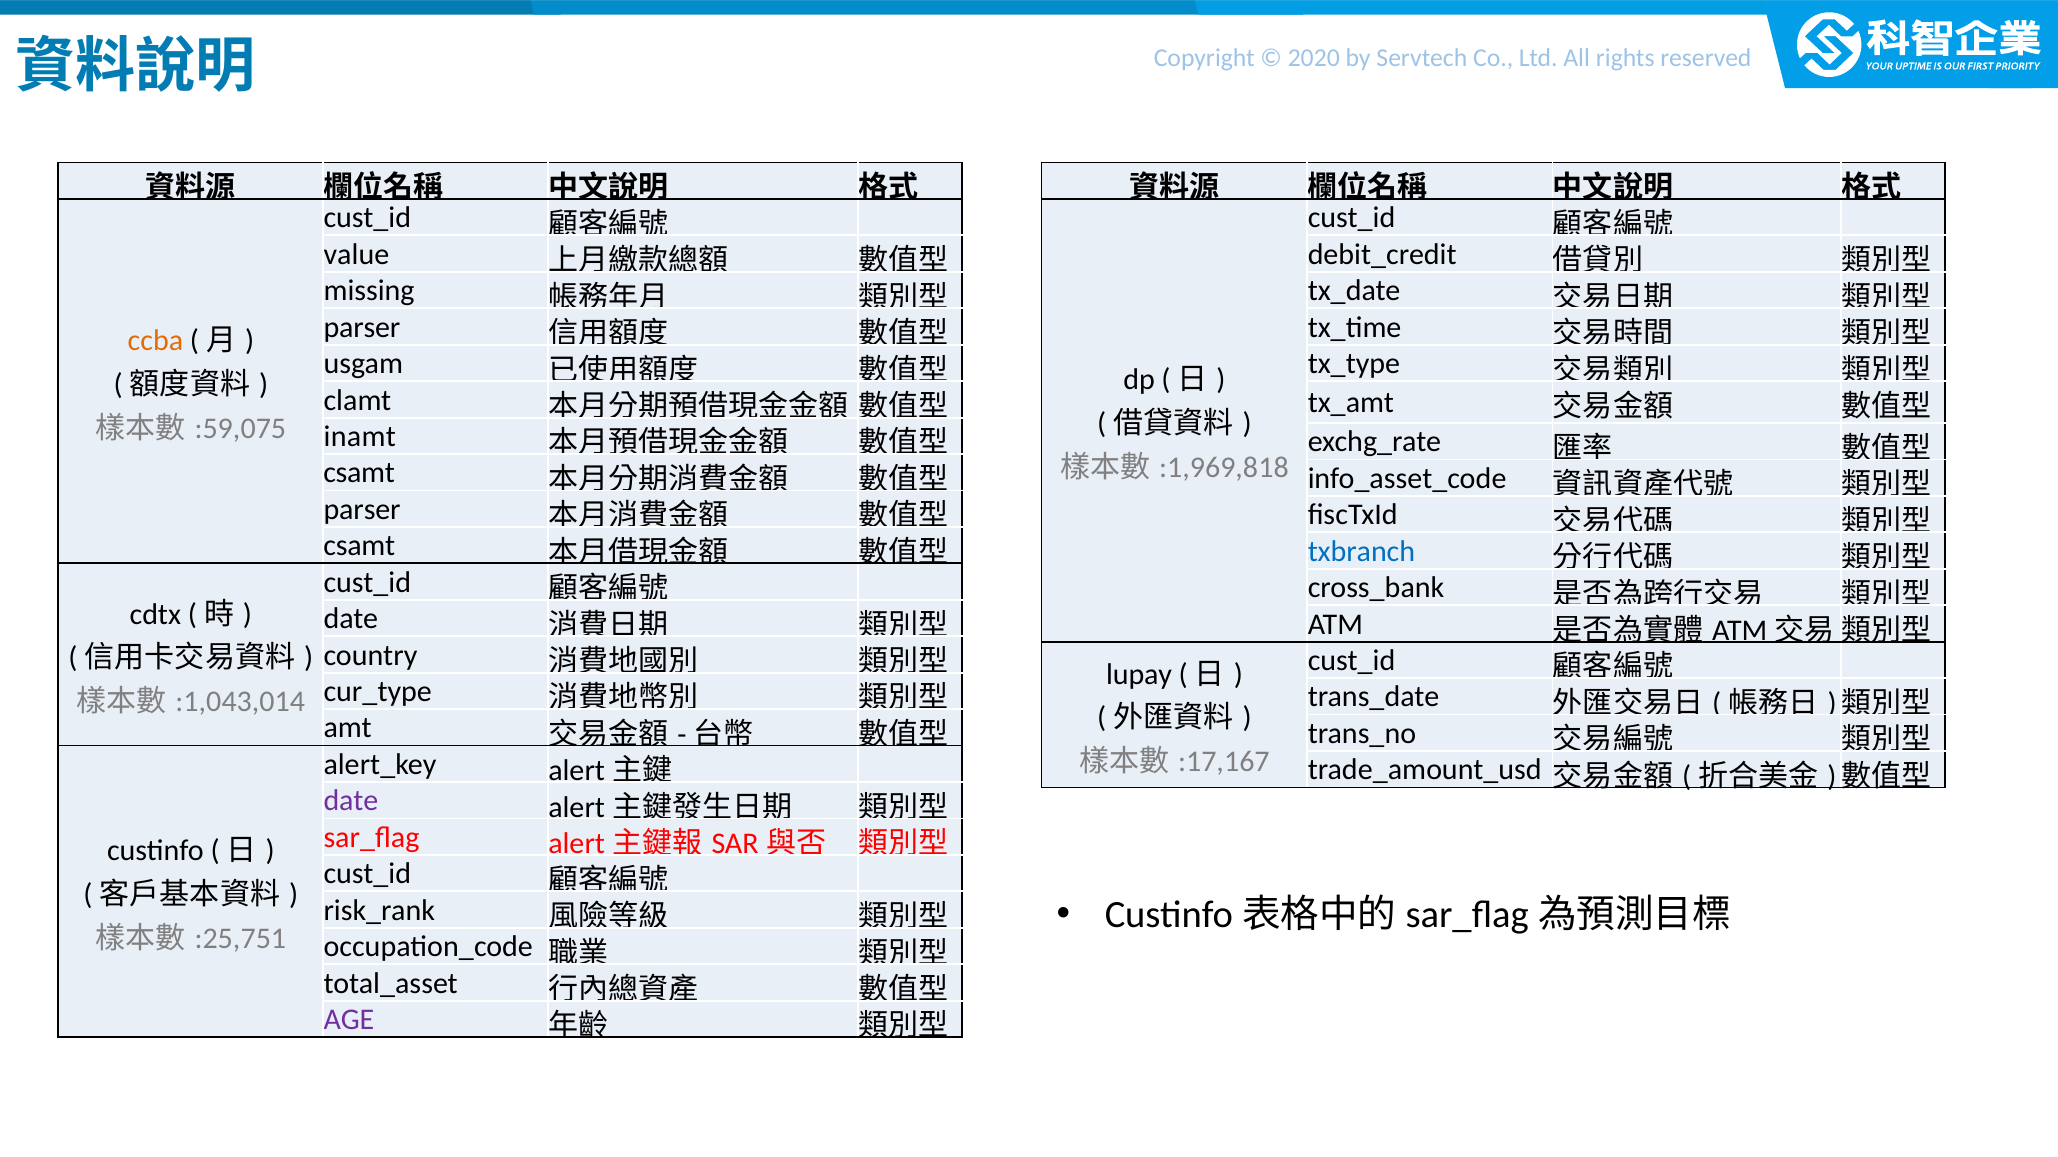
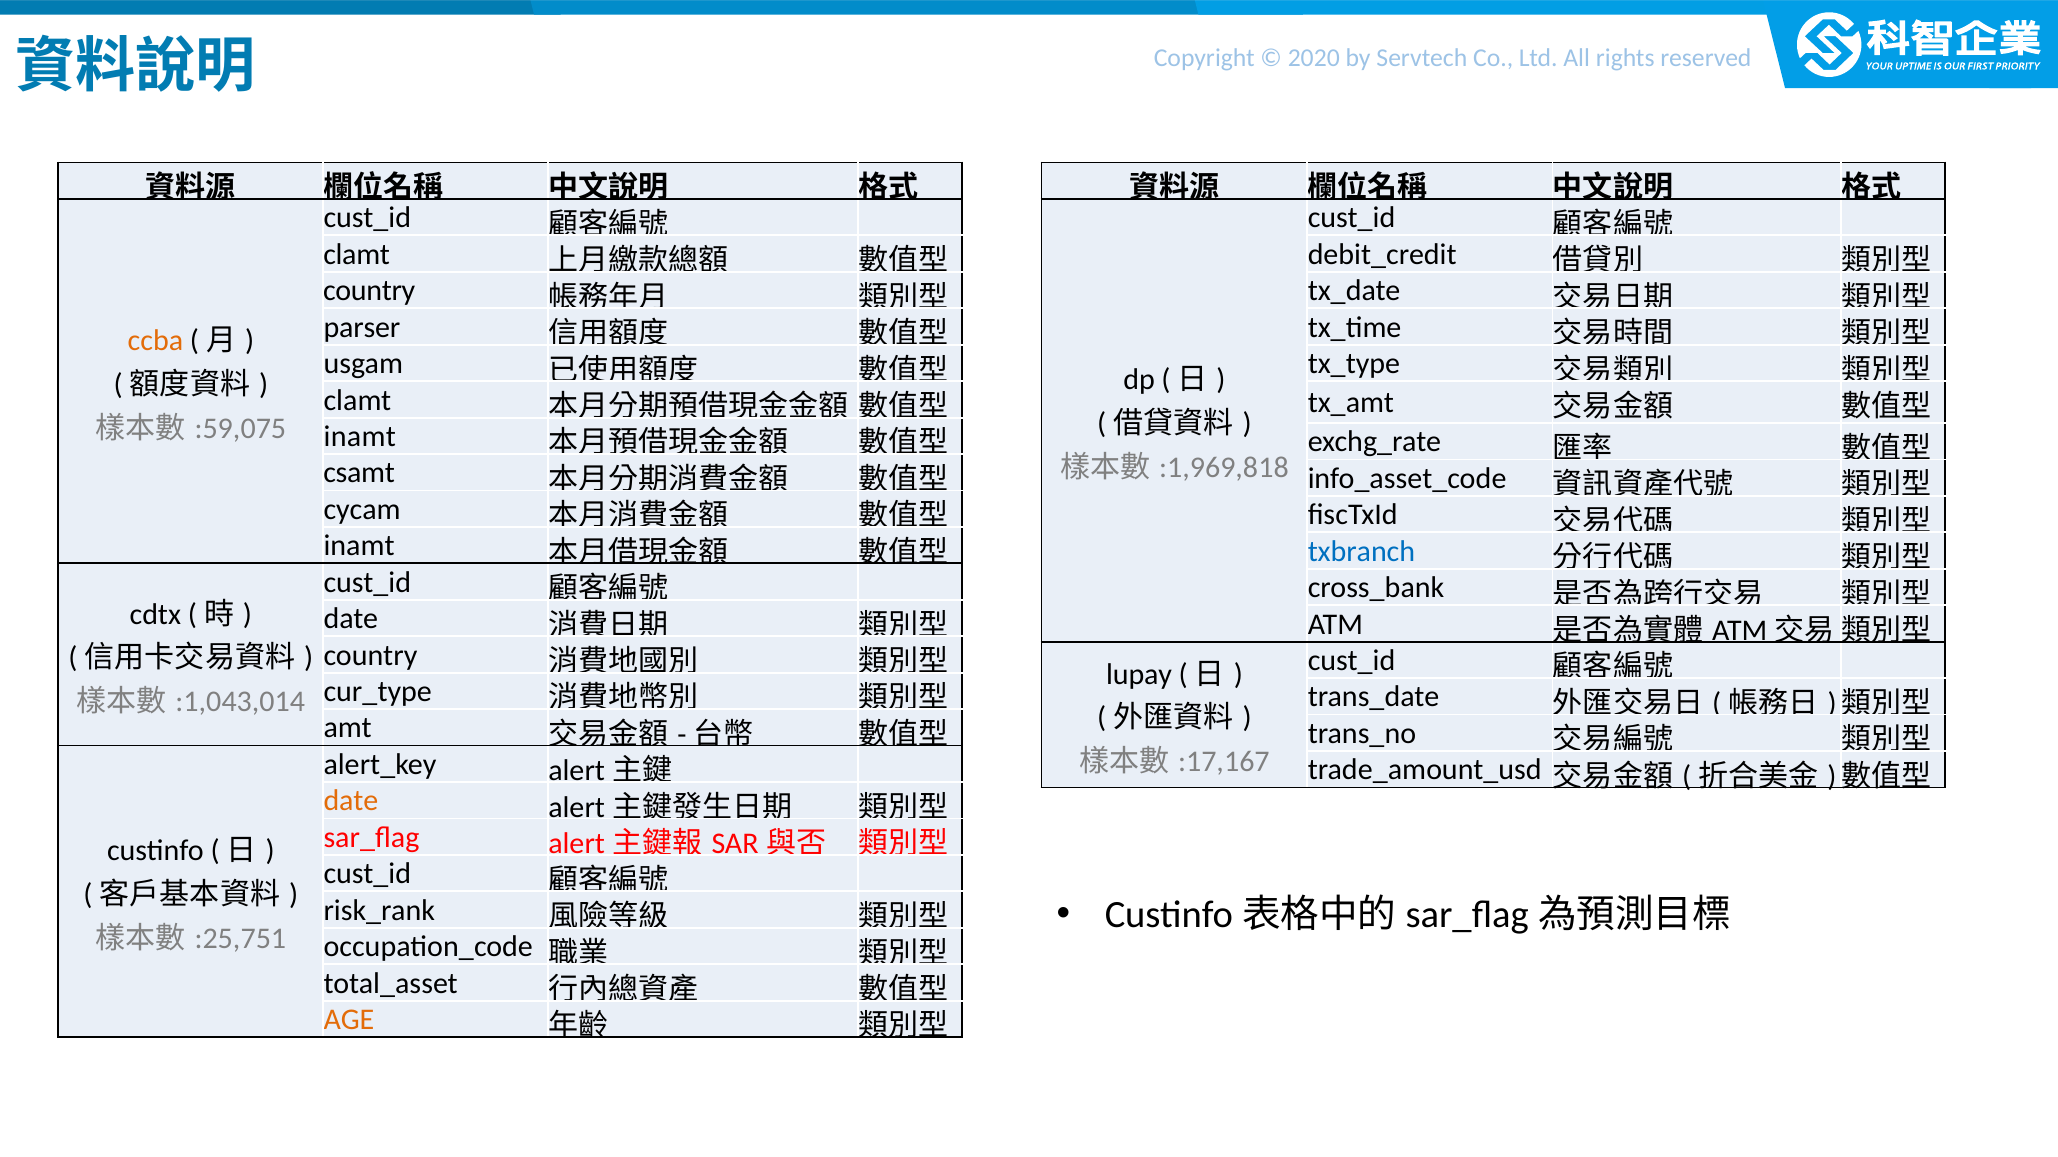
value: value -> clamt (357, 254)
missing: missing -> country (369, 291)
parser: parser -> cycam (362, 510)
csamt: csamt -> inamt (359, 546)
date colour: purple -> orange (351, 801)
AGE colour: purple -> orange (349, 1020)
